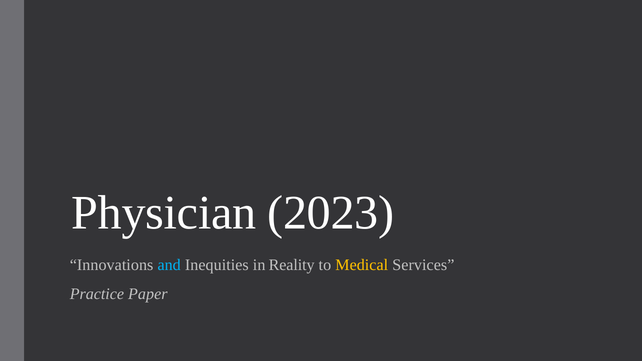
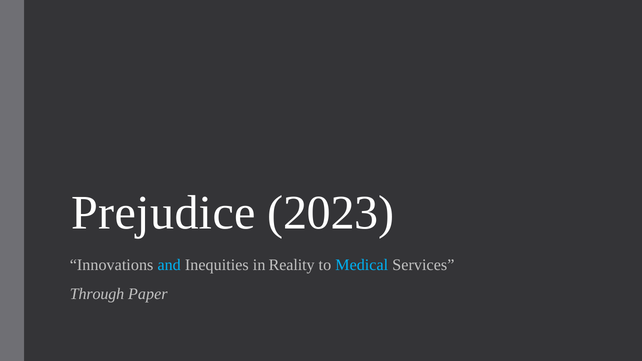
Physician: Physician -> Prejudice (163, 213)
Medical colour: yellow -> light blue (362, 265)
Practice: Practice -> Through (97, 294)
